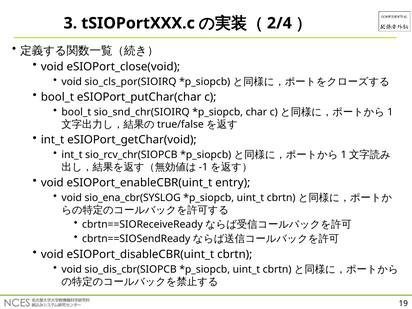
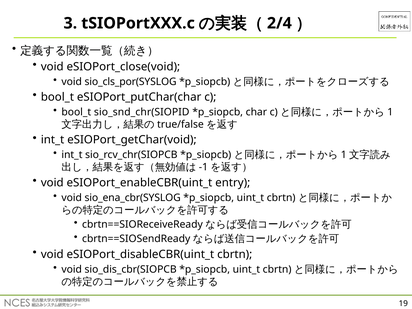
sio_cls_por(SIOIRQ: sio_cls_por(SIOIRQ -> sio_cls_por(SYSLOG (131, 82)
sio_snd_chr(SIOIRQ: sio_snd_chr(SIOIRQ -> sio_snd_chr(SIOPID (142, 112)
